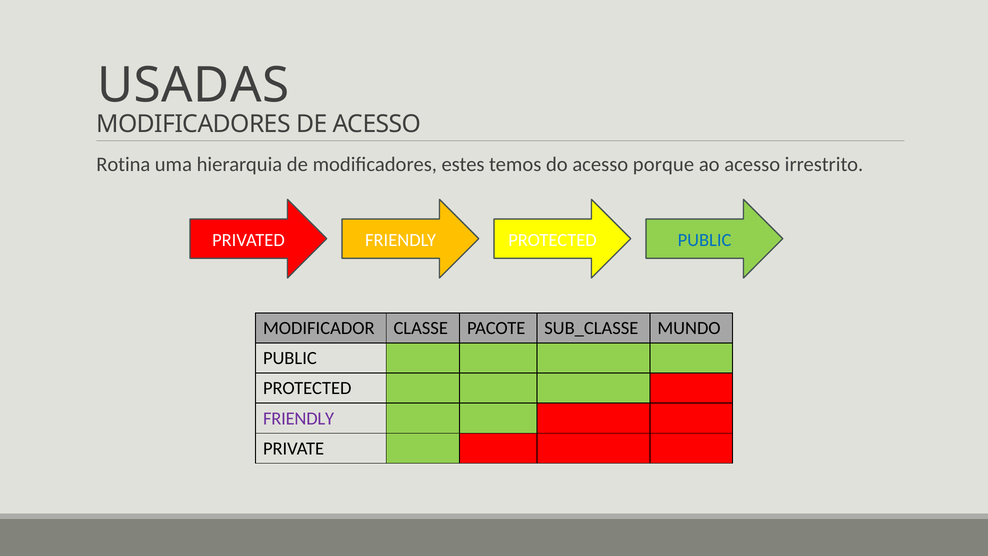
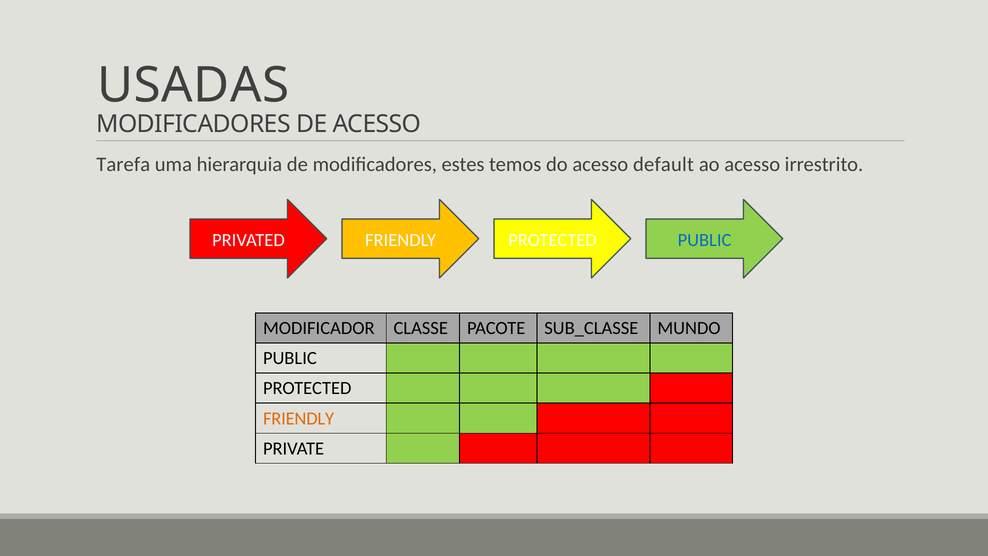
Rotina: Rotina -> Tarefa (123, 164)
porque: porque -> default (663, 164)
FRIENDLY colour: purple -> orange (299, 418)
